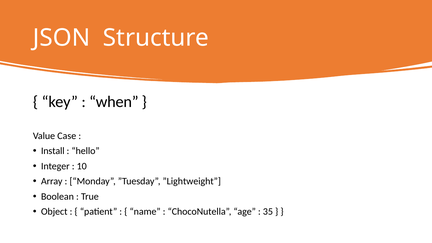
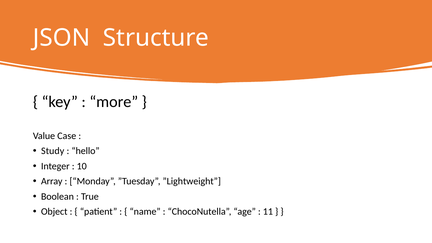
when: when -> more (114, 102)
Install: Install -> Study (53, 151)
35: 35 -> 11 (268, 212)
